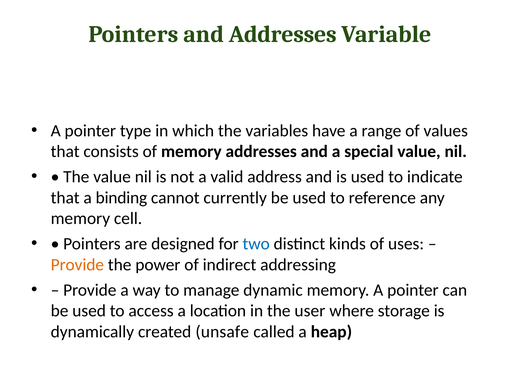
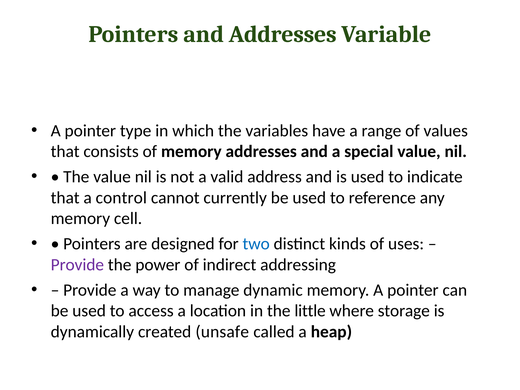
binding: binding -> control (121, 198)
Provide colour: orange -> purple (77, 265)
user: user -> little (310, 311)
